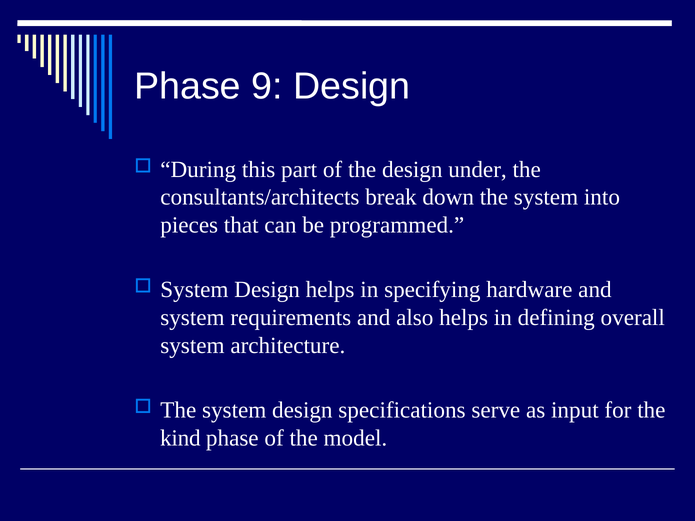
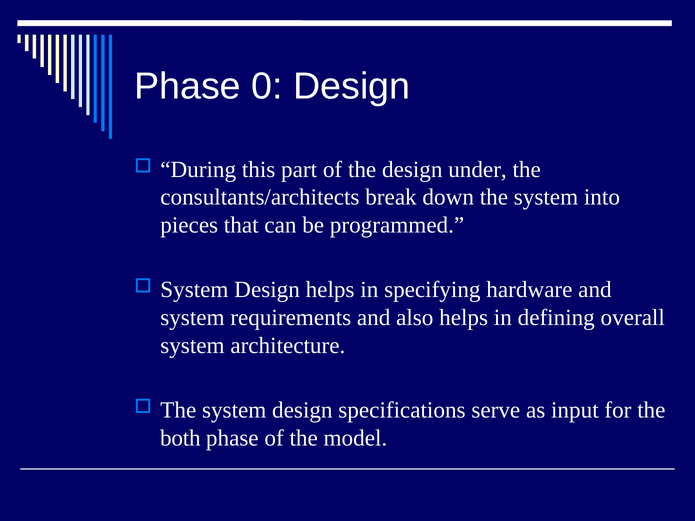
9: 9 -> 0 (267, 87)
kind: kind -> both (180, 438)
